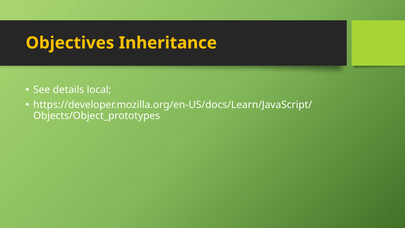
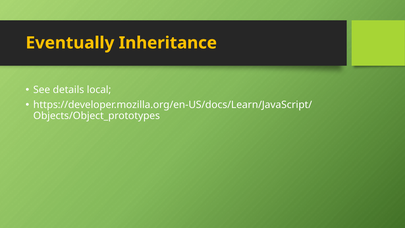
Objectives: Objectives -> Eventually (70, 43)
